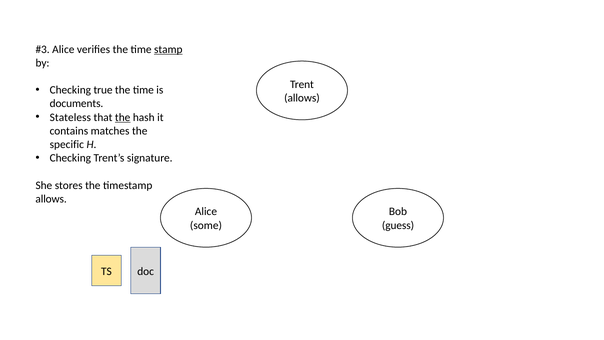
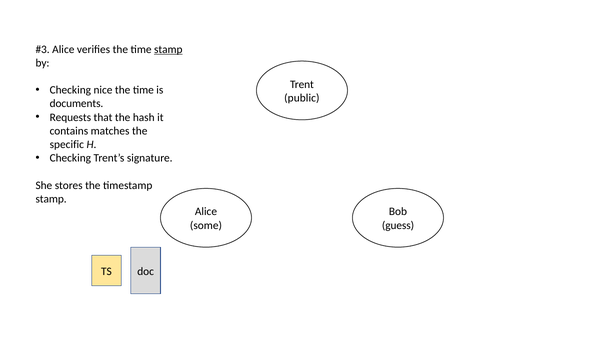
true: true -> nice (103, 90)
allows: allows -> public (302, 98)
Stateless: Stateless -> Requests (70, 117)
the underline: present -> none (123, 117)
allows: allows -> stamp (51, 199)
